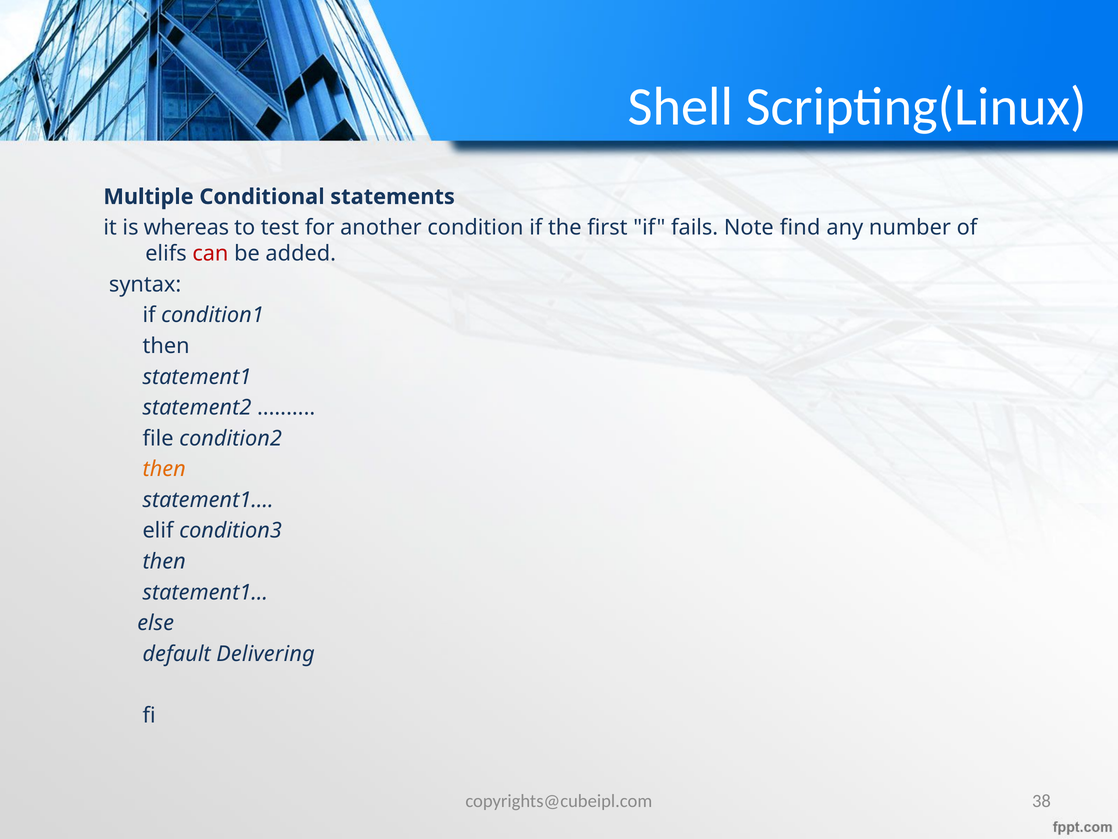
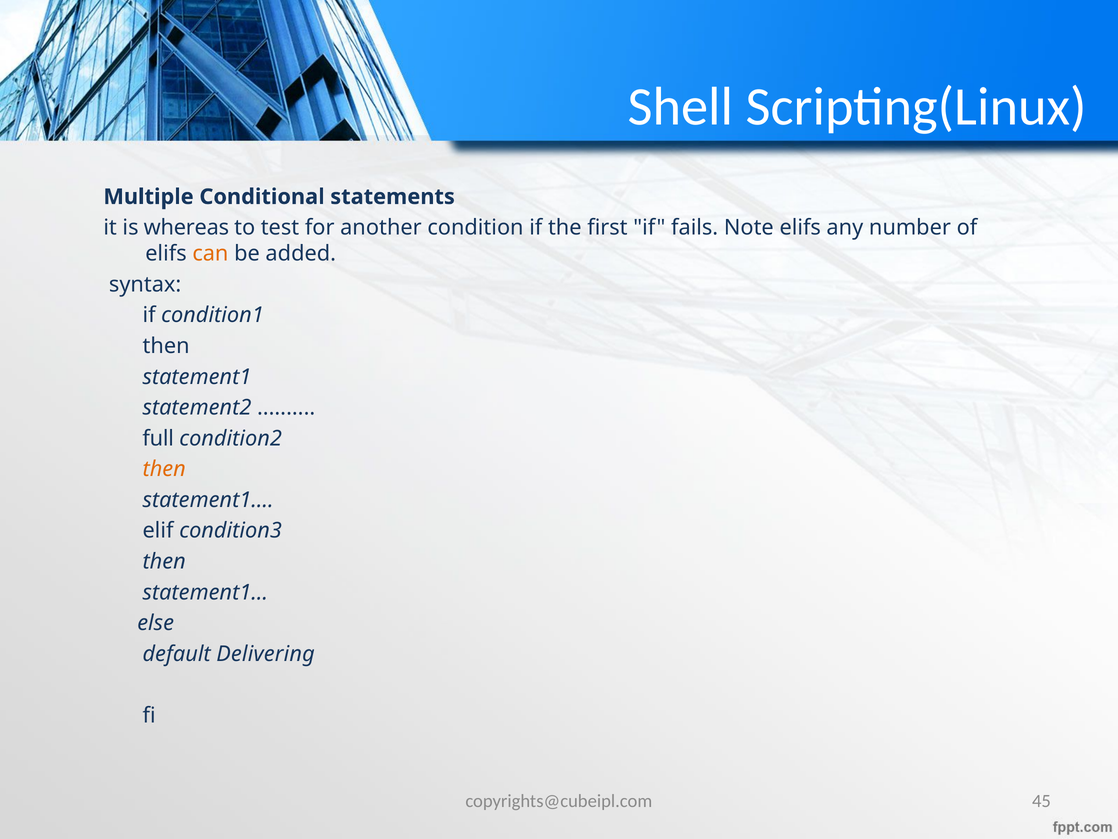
Note find: find -> elifs (800, 227)
can colour: red -> orange (210, 254)
file: file -> full (158, 438)
38: 38 -> 45 (1041, 801)
